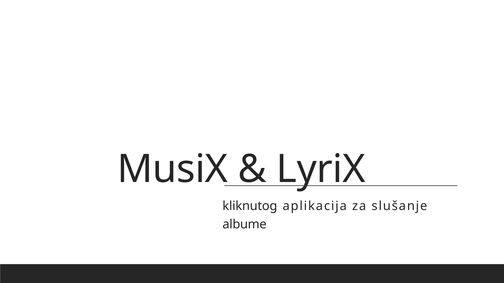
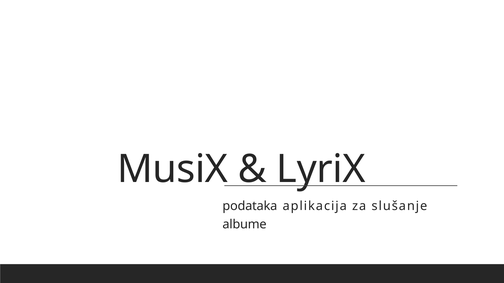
kliknutog: kliknutog -> podataka (250, 207)
